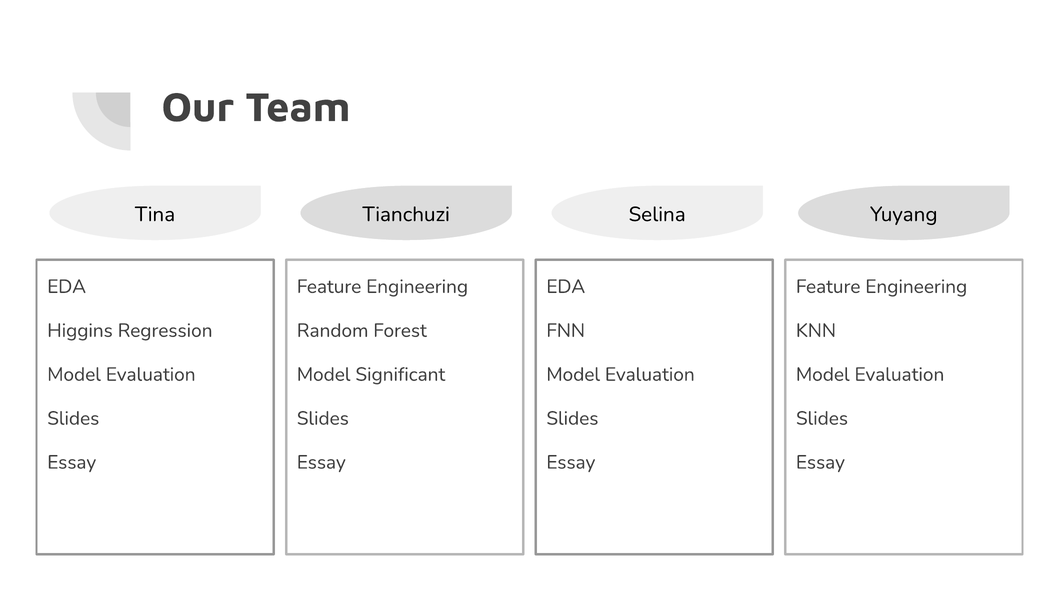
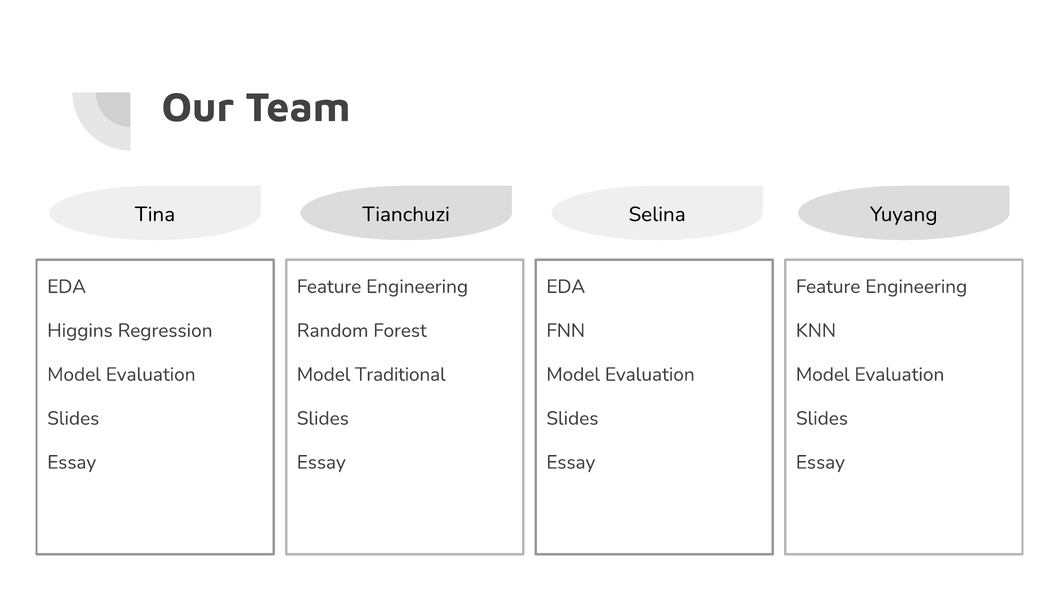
Significant: Significant -> Traditional (400, 374)
